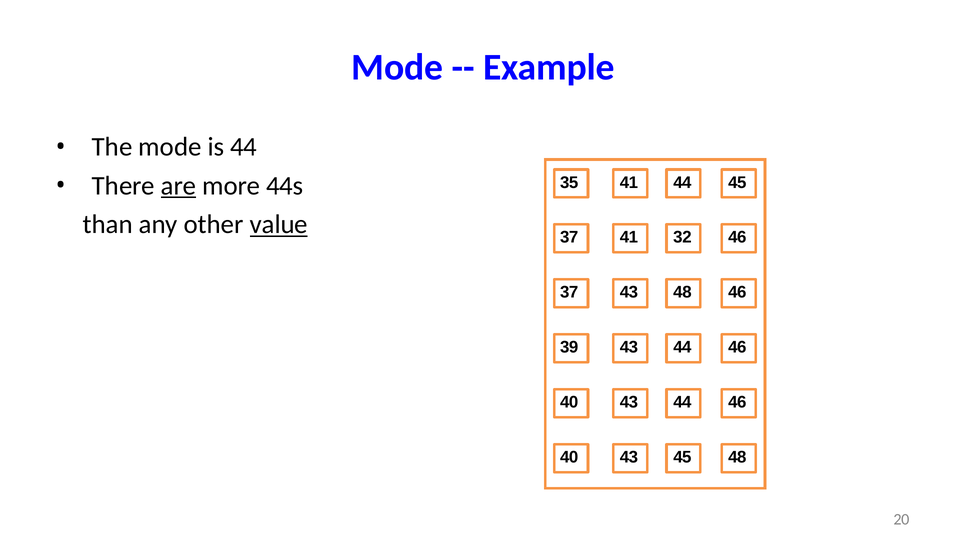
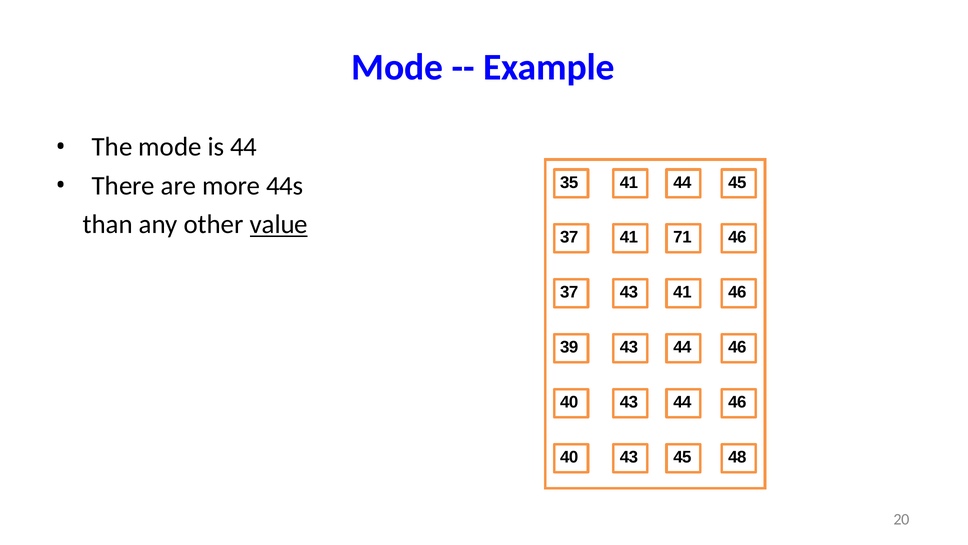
are underline: present -> none (179, 186)
32: 32 -> 71 (682, 237)
43 48: 48 -> 41 (682, 292)
